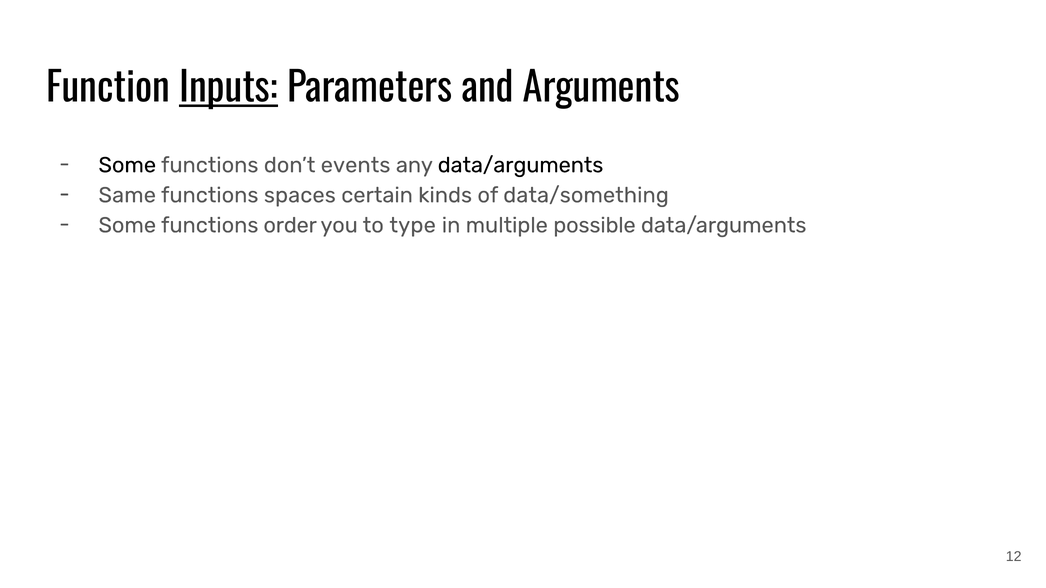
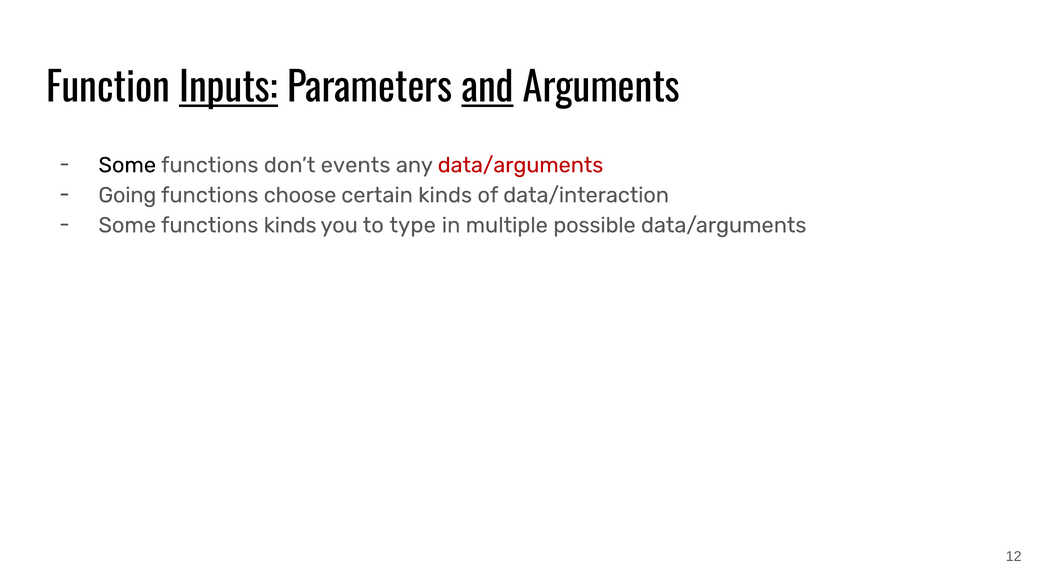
and underline: none -> present (488, 88)
data/arguments colour: black -> red (521, 165)
Same: Same -> Going (127, 195)
spaces: spaces -> choose (300, 195)
data/something: data/something -> data/interaction (586, 195)
functions order: order -> kinds (290, 225)
